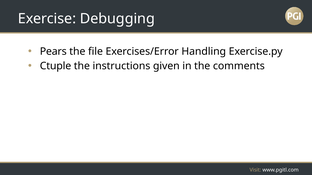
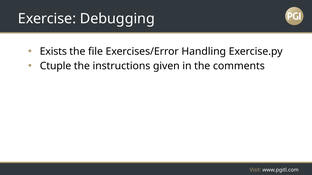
Pears: Pears -> Exists (53, 52)
